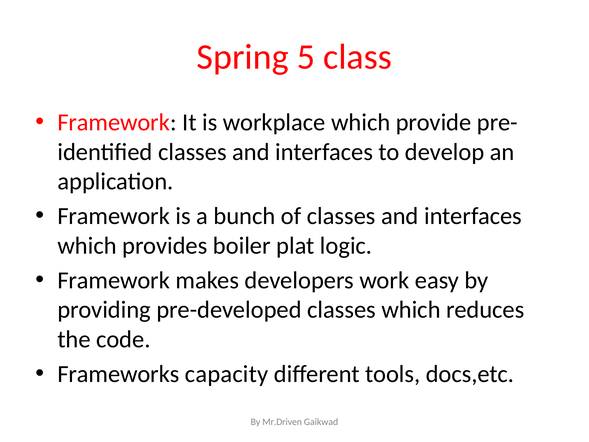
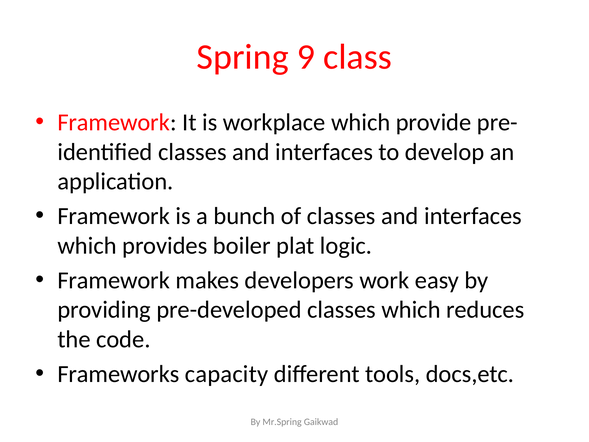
5: 5 -> 9 (306, 57)
Mr.Driven: Mr.Driven -> Mr.Spring (282, 422)
